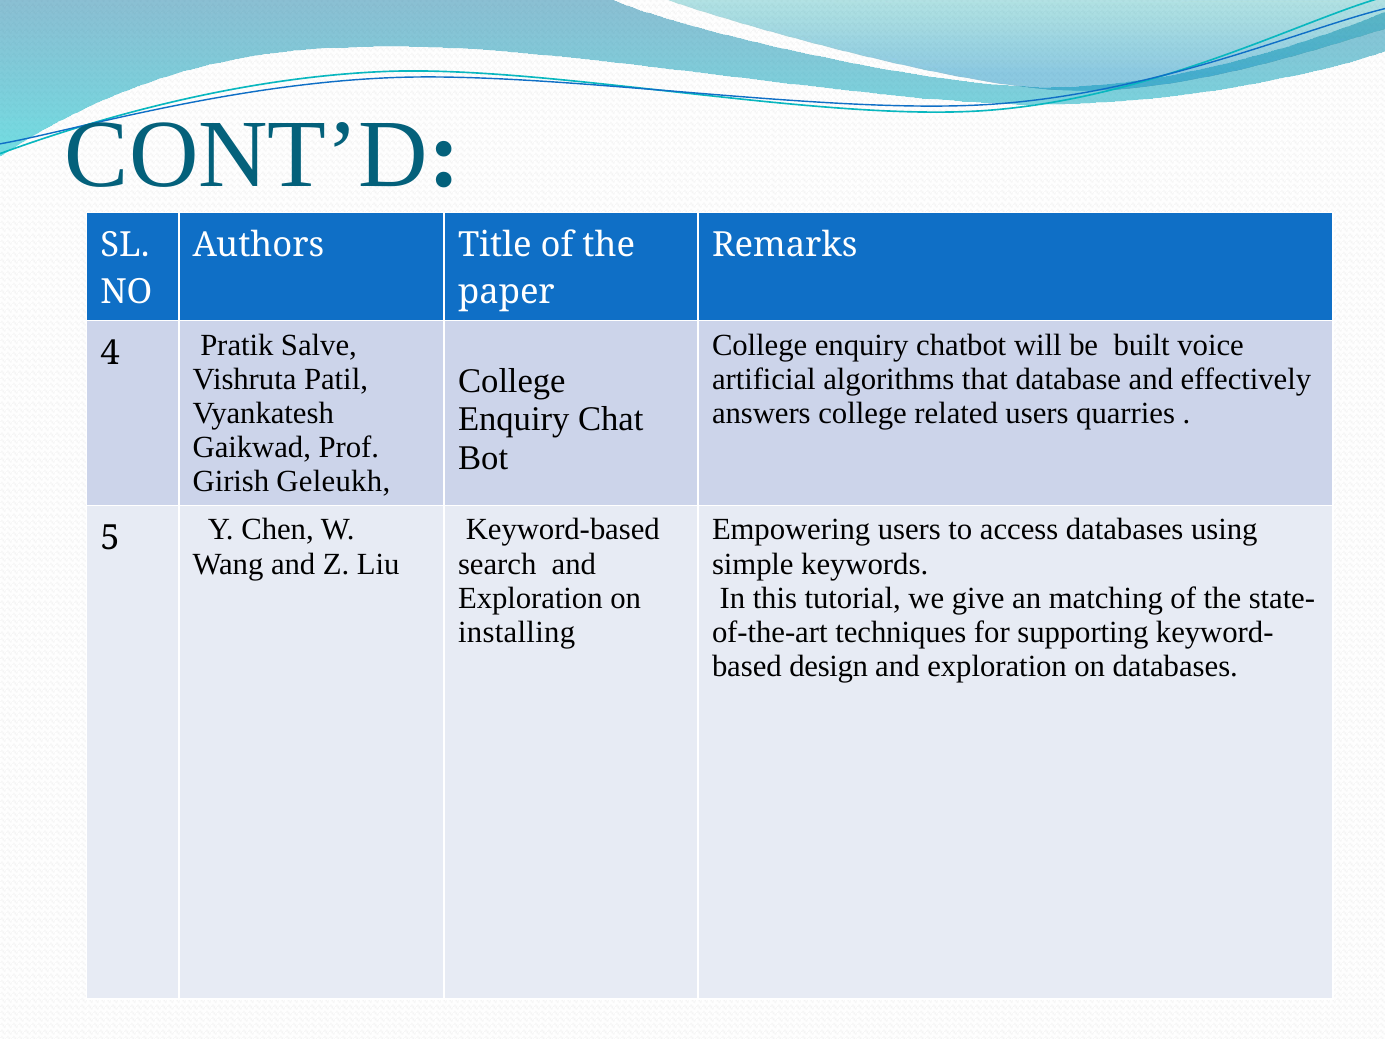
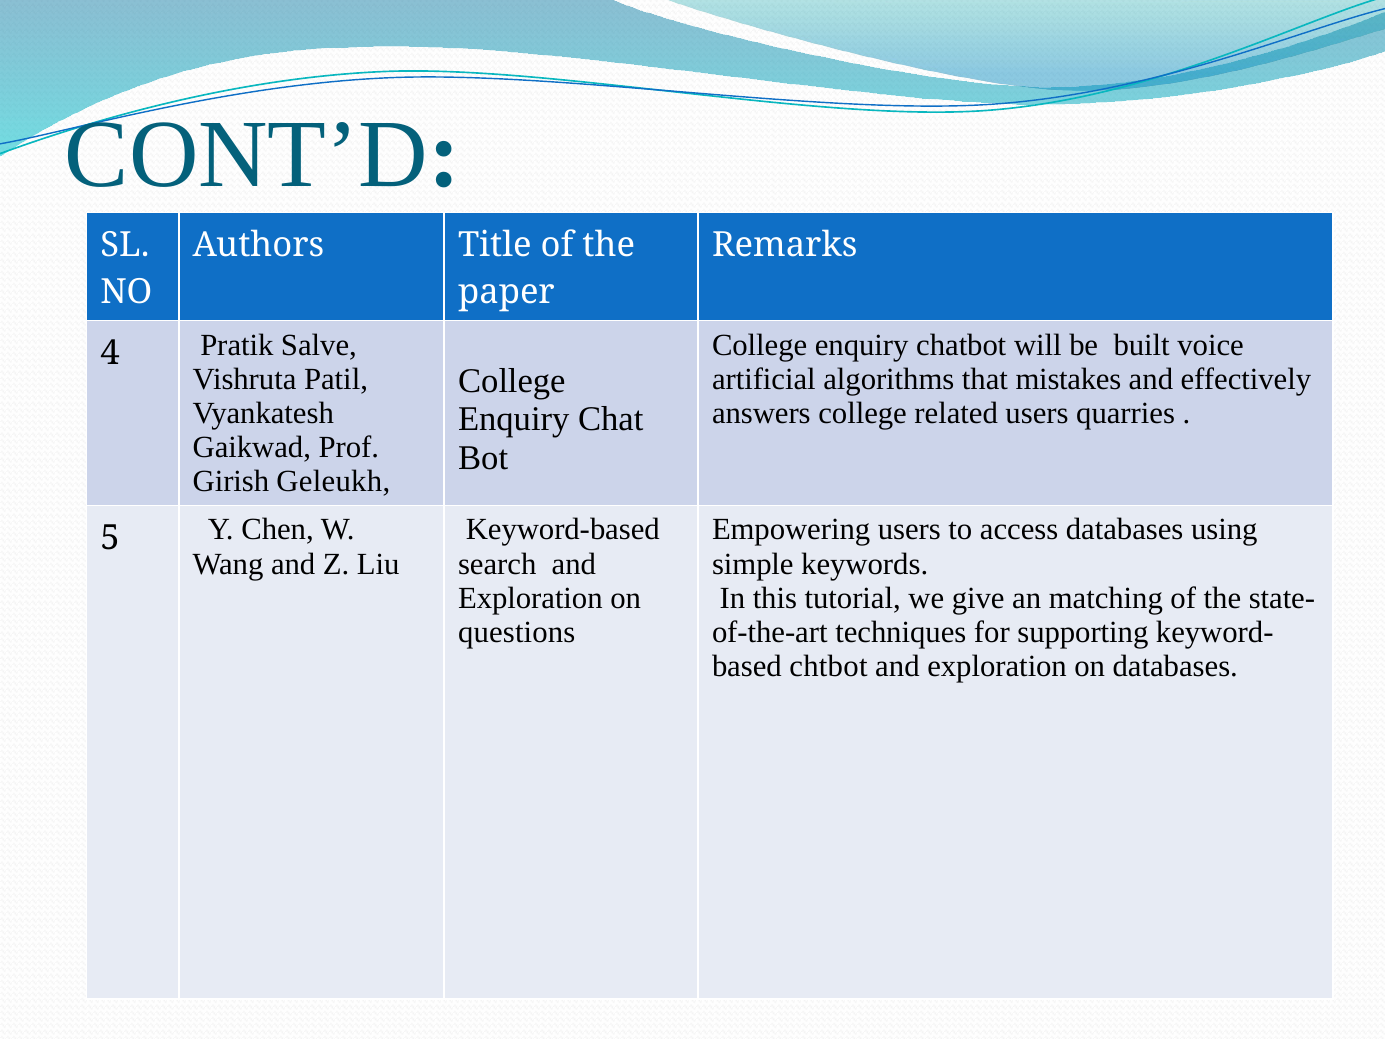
database: database -> mistakes (1068, 379)
installing: installing -> questions (517, 632)
design: design -> chtbot (828, 666)
